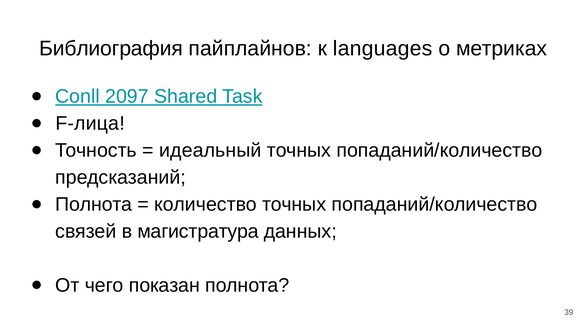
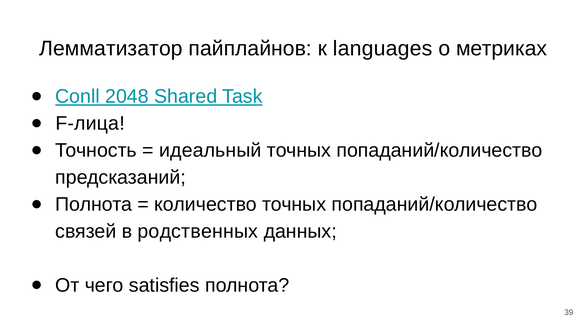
Библиография: Библиография -> Лемматизатор (111, 49)
2097: 2097 -> 2048 (127, 96)
магистратура: магистратура -> родственных (198, 231)
показан: показан -> satisfies (164, 285)
